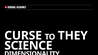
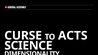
THEY: THEY -> ACTS (73, 36)
